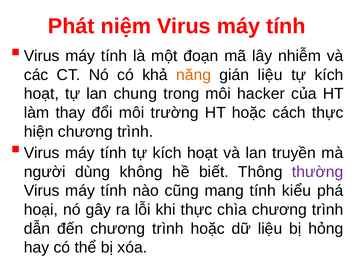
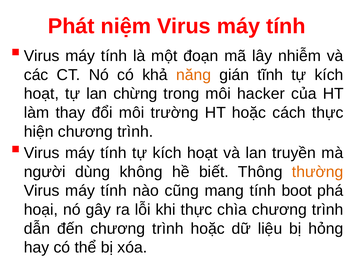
gián liệu: liệu -> tĩnh (270, 75)
chung: chung -> chừng (135, 94)
thường colour: purple -> orange (318, 171)
kiểu: kiểu -> boot (297, 190)
